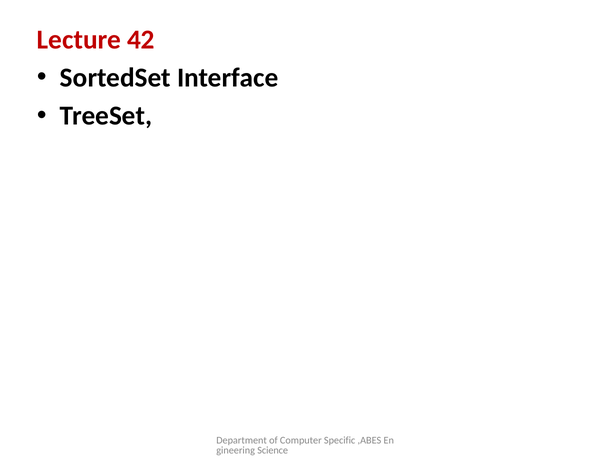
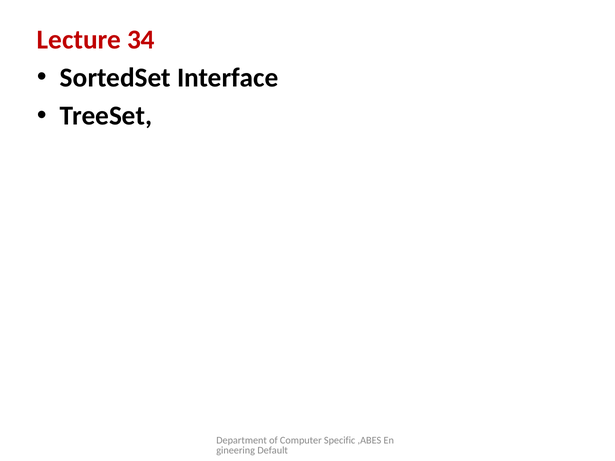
42: 42 -> 34 (141, 40)
Science: Science -> Default (273, 451)
